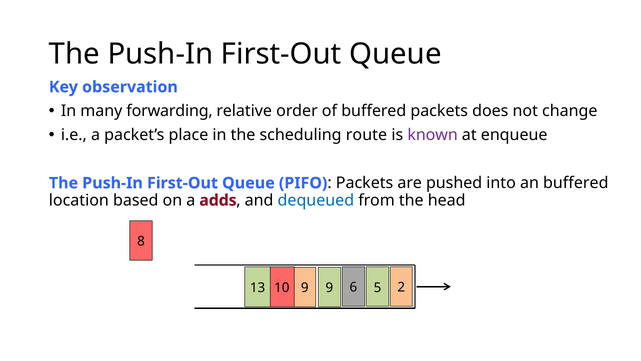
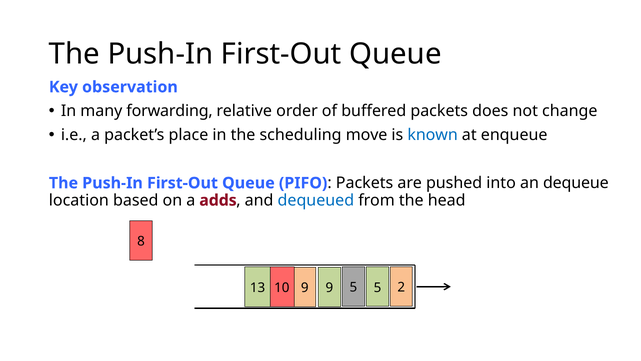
route: route -> move (367, 135)
known colour: purple -> blue (433, 135)
an buffered: buffered -> dequeue (576, 183)
9 6: 6 -> 5 (353, 287)
